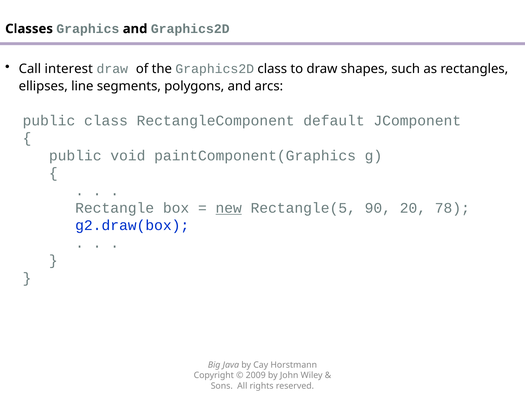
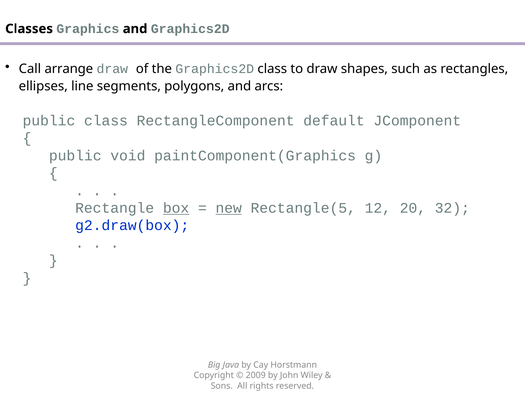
interest: interest -> arrange (69, 69)
box underline: none -> present (176, 208)
90: 90 -> 12 (378, 208)
78: 78 -> 32 (452, 208)
